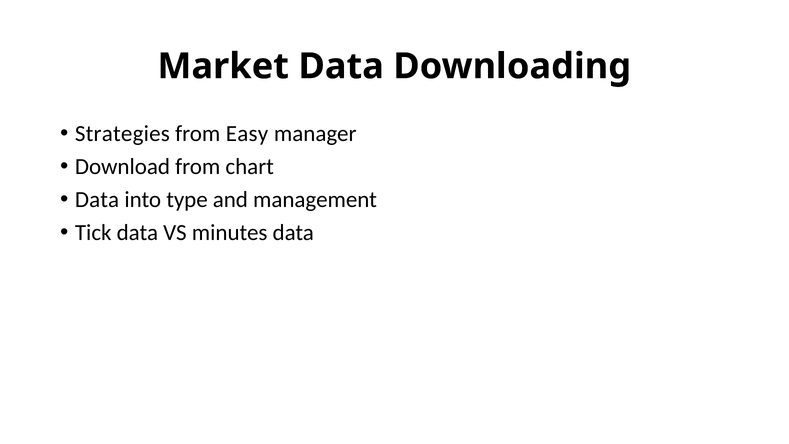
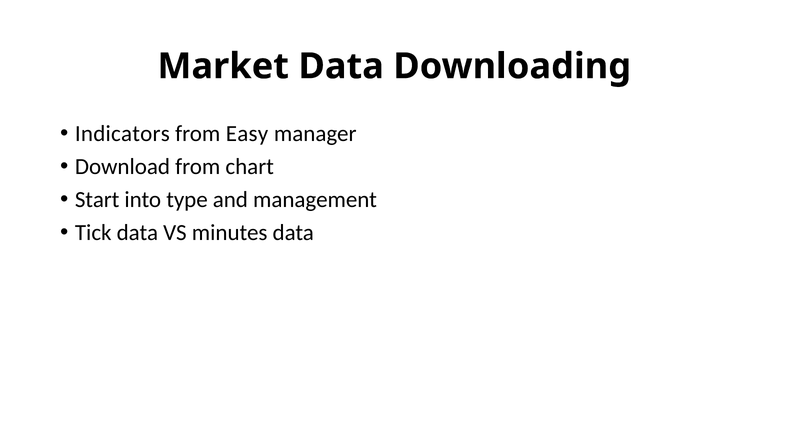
Strategies: Strategies -> Indicators (122, 133)
Data: Data -> Start (97, 200)
